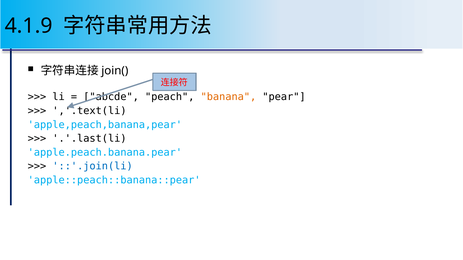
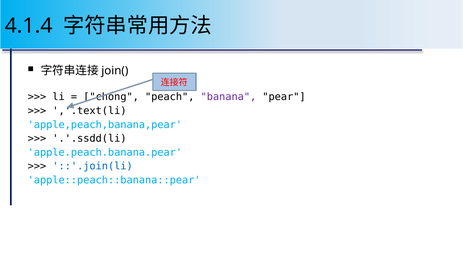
4.1.9: 4.1.9 -> 4.1.4 (29, 26)
abcde: abcde -> chóng (111, 97)
banana colour: orange -> purple (228, 97)
.'.last(li: .'.last(li -> .'.ssdd(li (89, 139)
